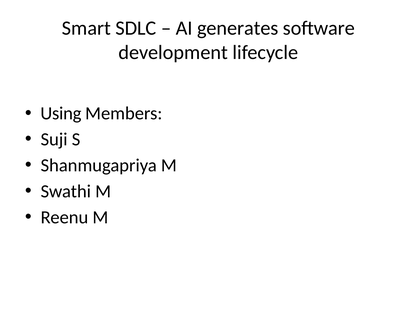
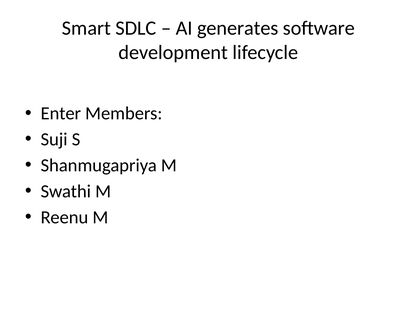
Using: Using -> Enter (61, 113)
